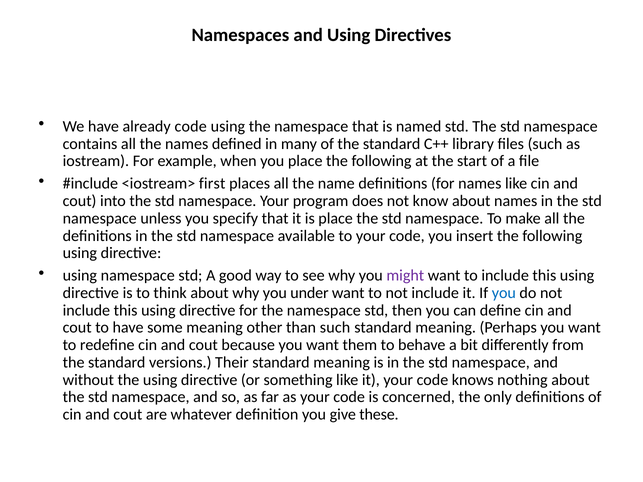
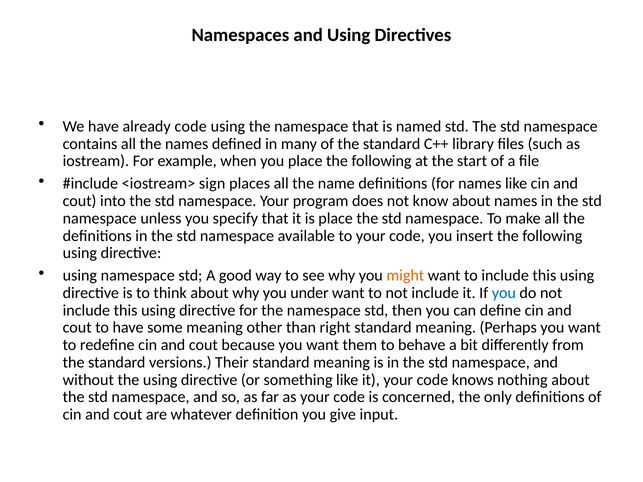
first: first -> sign (212, 184)
might colour: purple -> orange (405, 276)
than such: such -> right (335, 328)
these: these -> input (379, 415)
